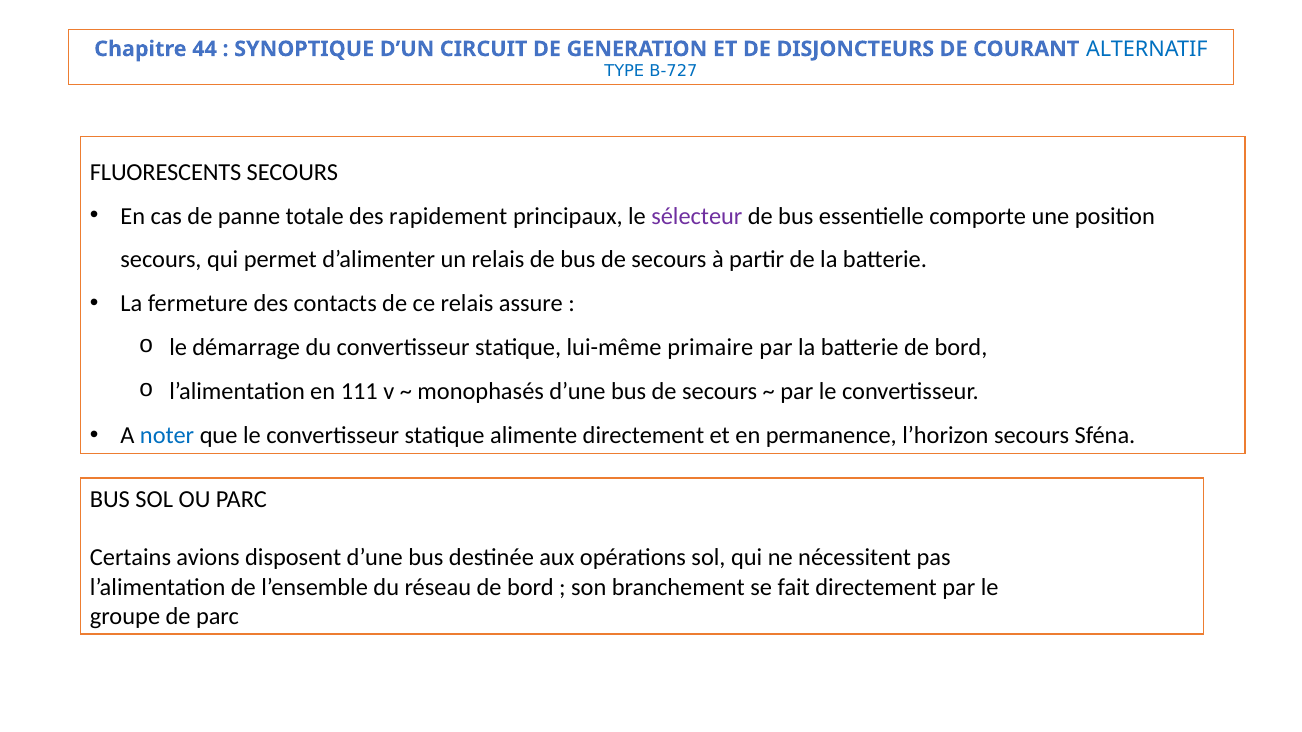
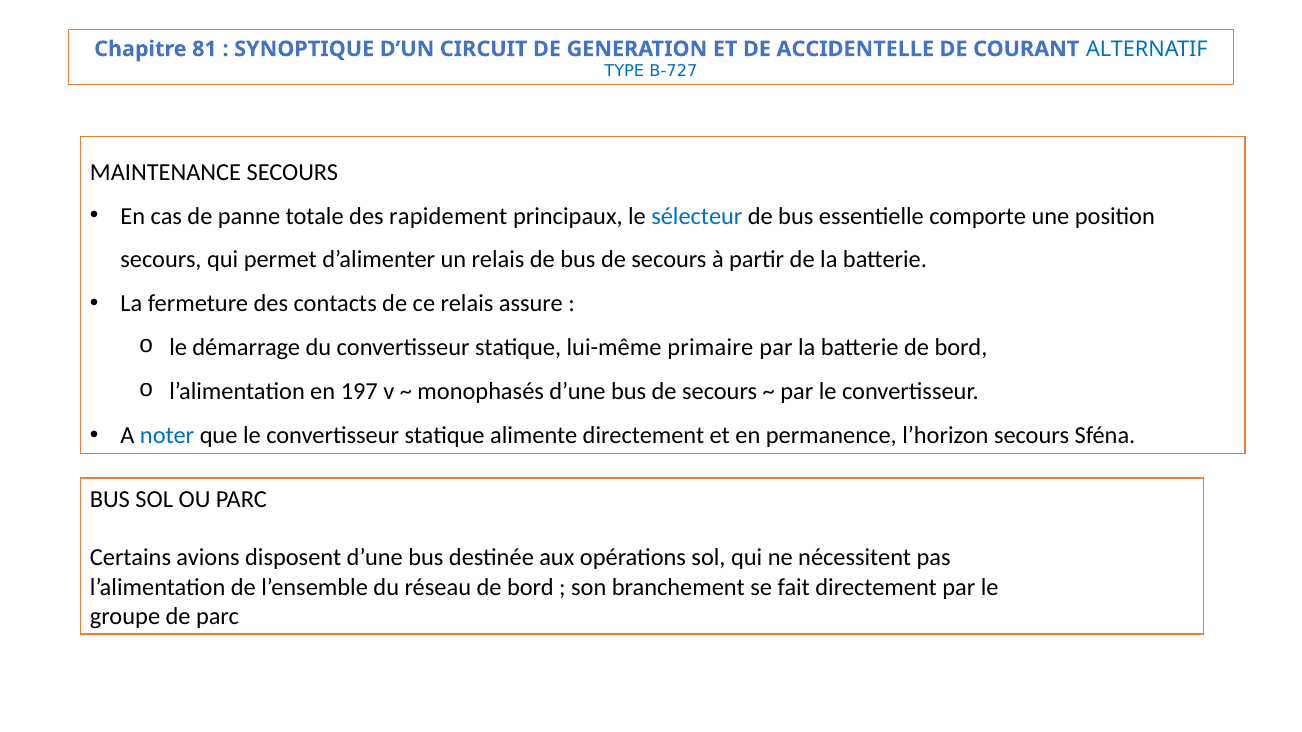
44: 44 -> 81 (205, 49)
DISJONCTEURS: DISJONCTEURS -> ACCIDENTELLE (855, 49)
FLUORESCENTS: FLUORESCENTS -> MAINTENANCE (166, 172)
sélecteur colour: purple -> blue (697, 216)
111: 111 -> 197 (359, 392)
